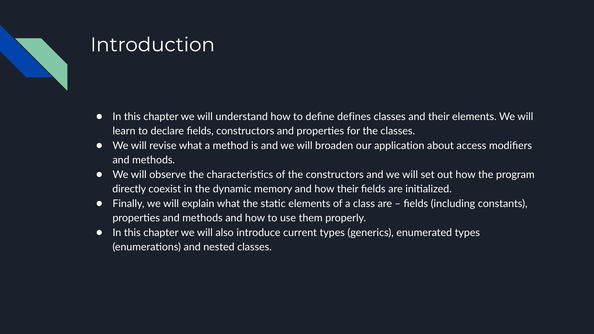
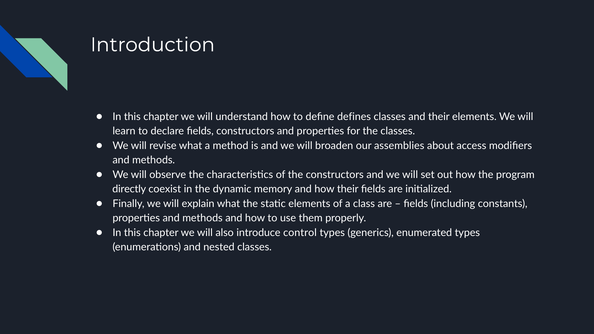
application: application -> assemblies (399, 146)
current: current -> control (300, 233)
